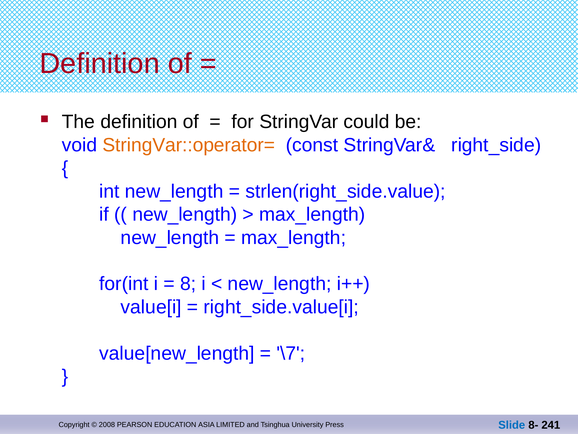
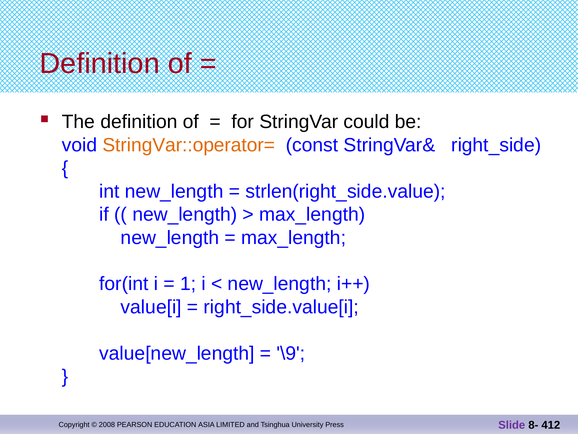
8: 8 -> 1 (188, 284)
\7: \7 -> \9 (291, 353)
Slide colour: blue -> purple (512, 425)
241: 241 -> 412 (551, 425)
